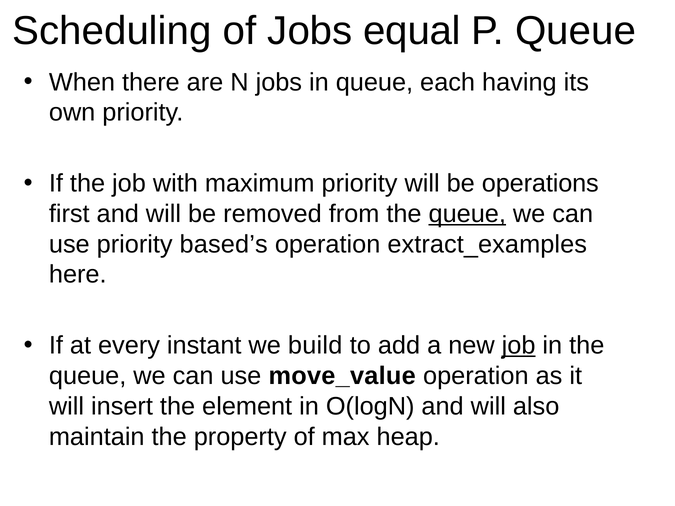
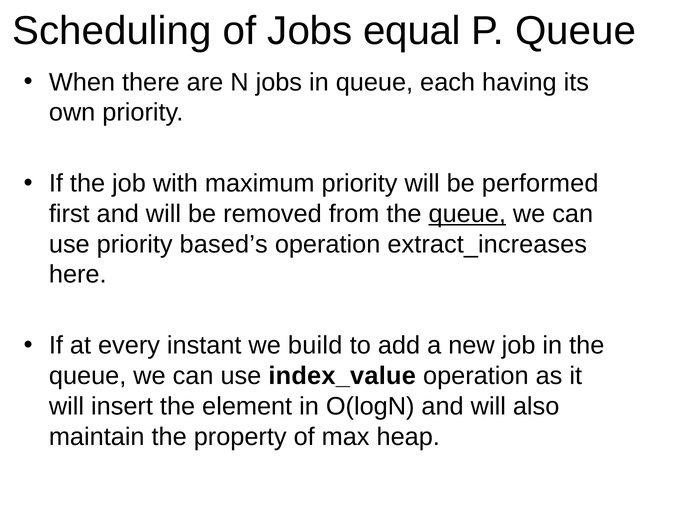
operations: operations -> performed (540, 184)
extract_examples: extract_examples -> extract_increases (487, 244)
job underline: present -> none (519, 346)
move_value: move_value -> index_value (342, 376)
